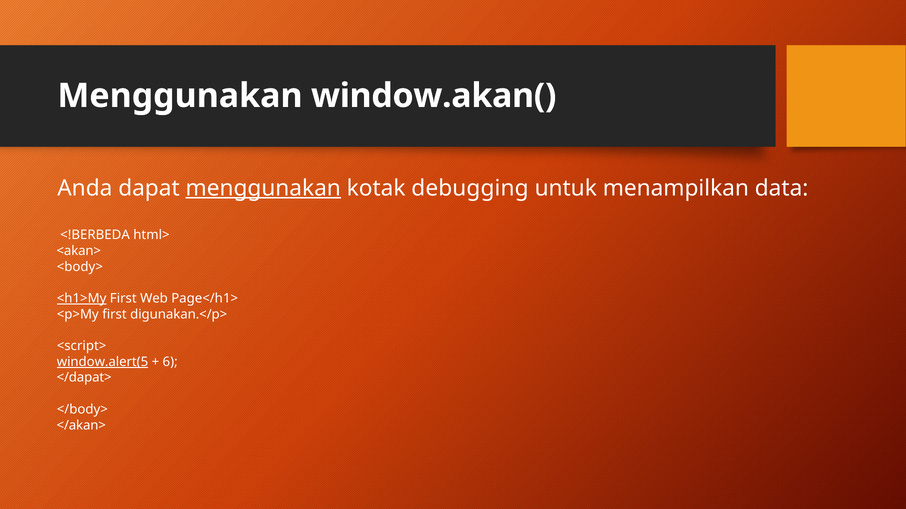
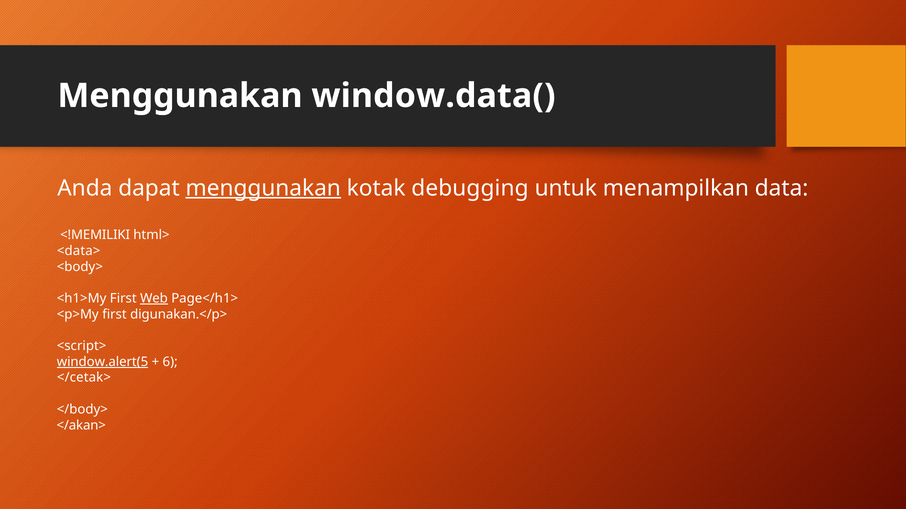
window.akan(: window.akan( -> window.data( (433, 96)
<!BERBEDA: <!BERBEDA -> <!MEMILIKI (95, 235)
<akan>: <akan> -> <data> (79, 251)
<h1>My underline: present -> none (82, 299)
Web underline: none -> present (154, 299)
</dapat>: </dapat> -> </cetak> (84, 378)
